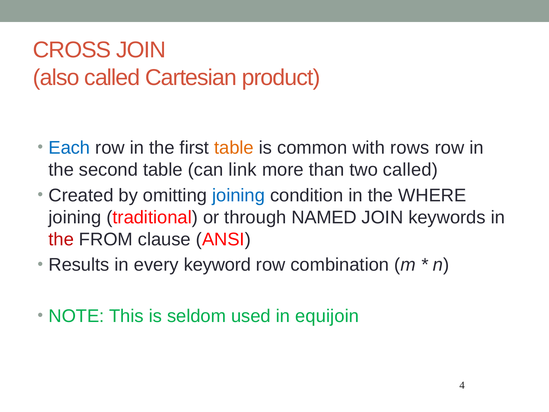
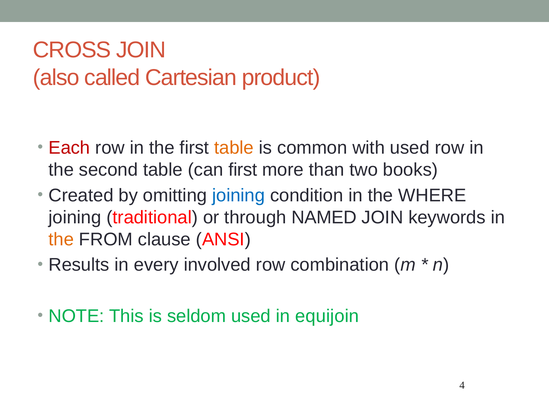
Each colour: blue -> red (69, 148)
with rows: rows -> used (410, 148)
can link: link -> first (243, 170)
two called: called -> books (410, 170)
the colour: red -> orange (61, 239)
keyword: keyword -> involved (217, 265)
